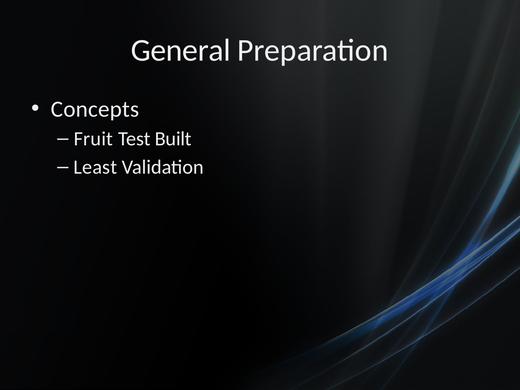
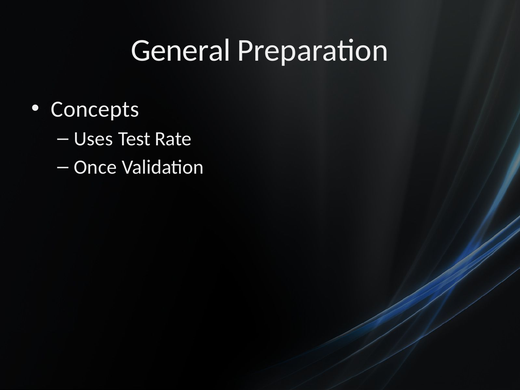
Fruit: Fruit -> Uses (93, 139)
Built: Built -> Rate (173, 139)
Least: Least -> Once (95, 167)
